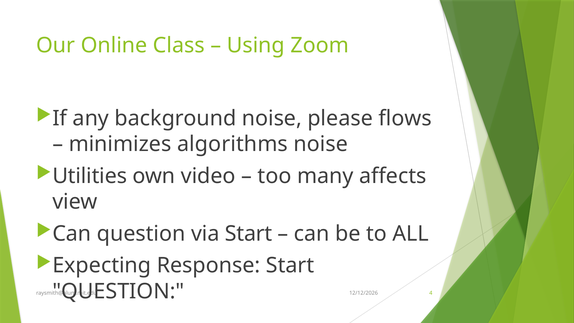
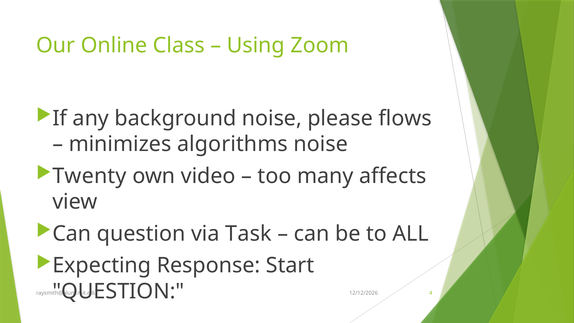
Utilities: Utilities -> Twenty (89, 176)
via Start: Start -> Task (248, 234)
